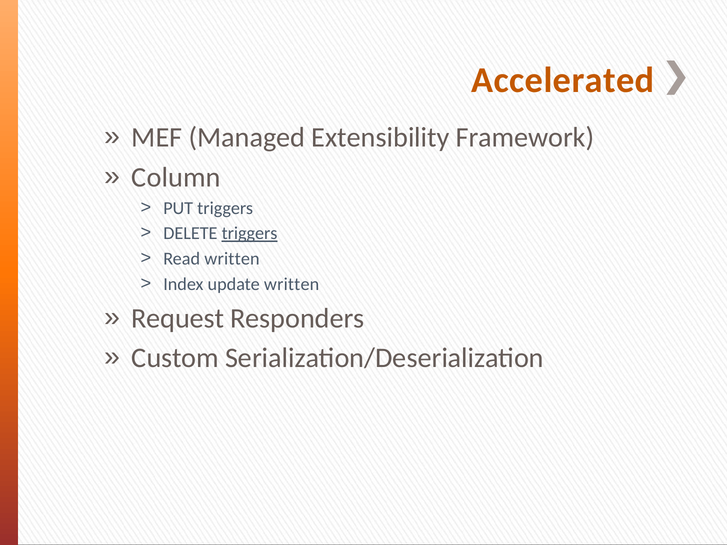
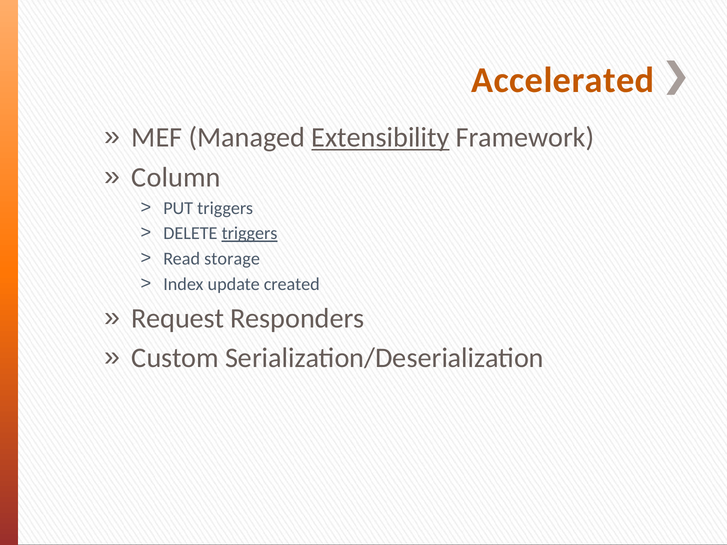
Extensibility underline: none -> present (381, 138)
Read written: written -> storage (232, 259)
update written: written -> created (292, 284)
